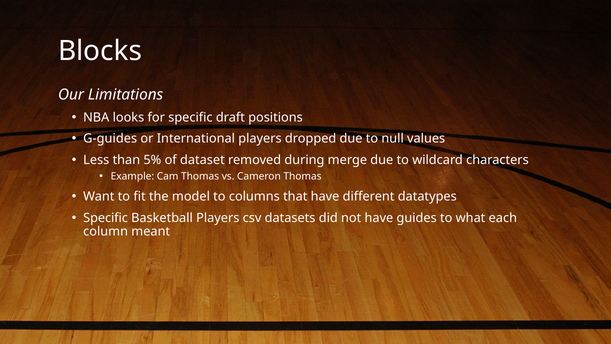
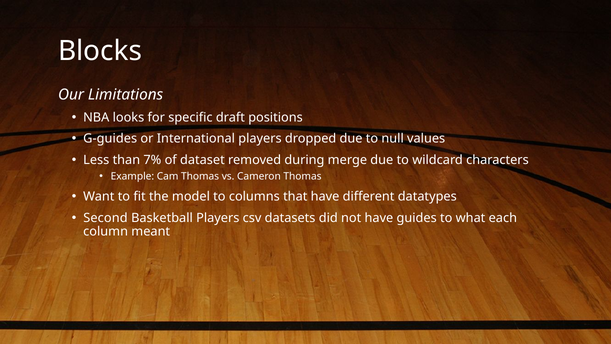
5%: 5% -> 7% (152, 160)
Specific: Specific -> Second (105, 218)
